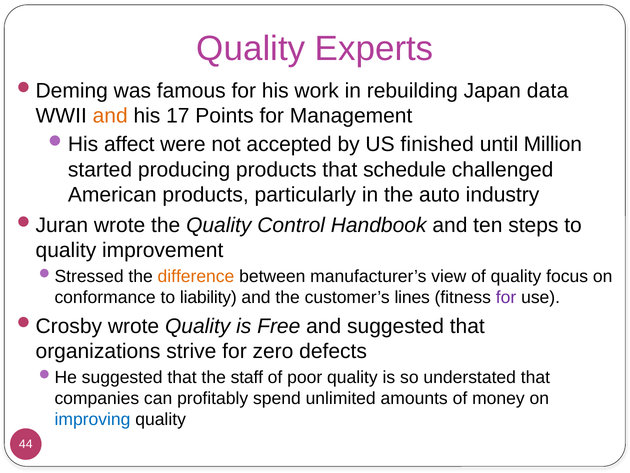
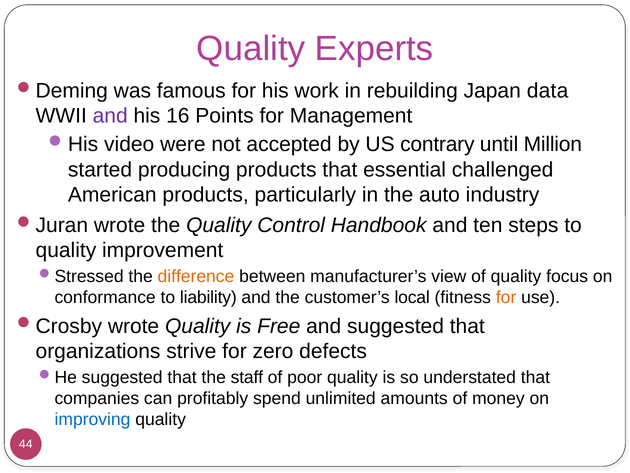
and colour: orange -> purple (110, 116)
17: 17 -> 16 (178, 116)
affect: affect -> video (129, 144)
finished: finished -> contrary (437, 144)
schedule: schedule -> essential (405, 170)
lines: lines -> local (412, 297)
for colour: purple -> orange (506, 297)
